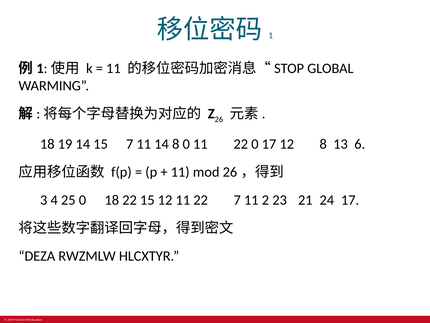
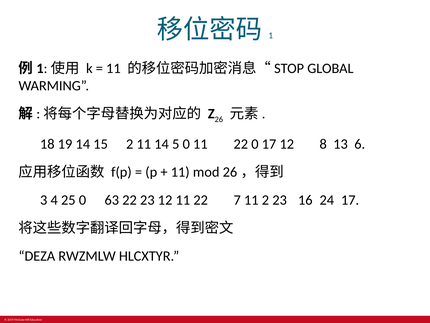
15 7: 7 -> 2 (130, 144)
14 8: 8 -> 5 (176, 144)
0 18: 18 -> 63 (112, 200)
22 15: 15 -> 23 (147, 200)
21: 21 -> 16 (305, 200)
